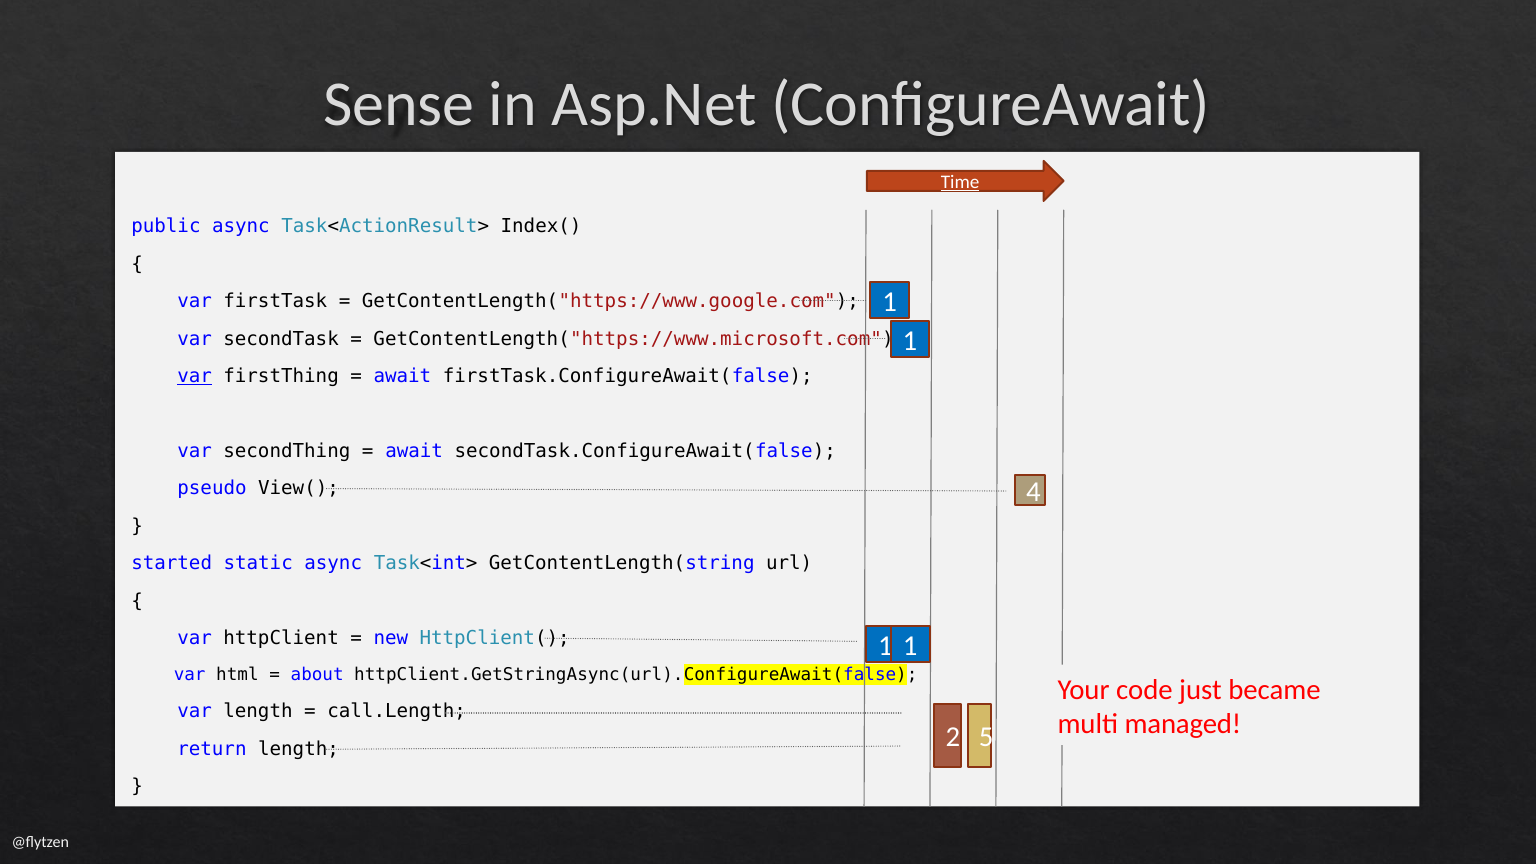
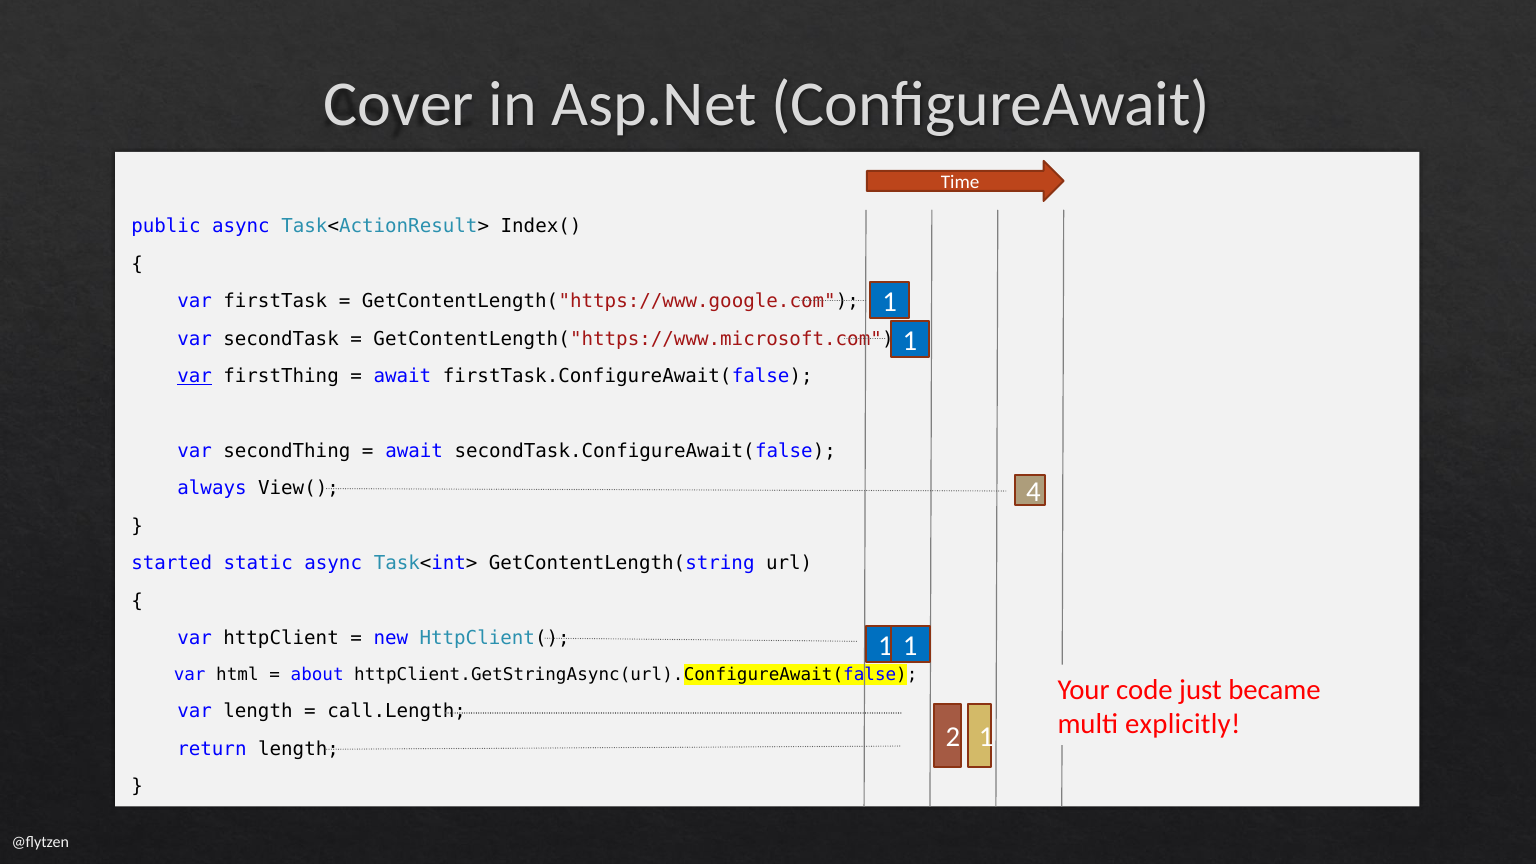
Sense: Sense -> Cover (399, 105)
Time underline: present -> none (960, 182)
pseudo: pseudo -> always (212, 489)
managed: managed -> explicitly (1183, 724)
2 5: 5 -> 1 (986, 737)
